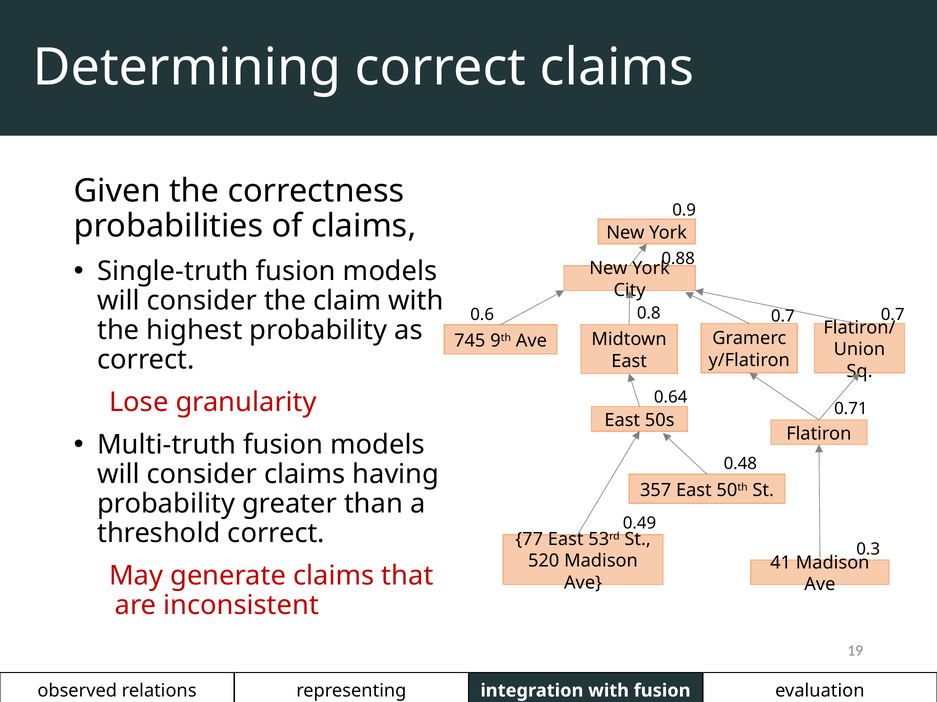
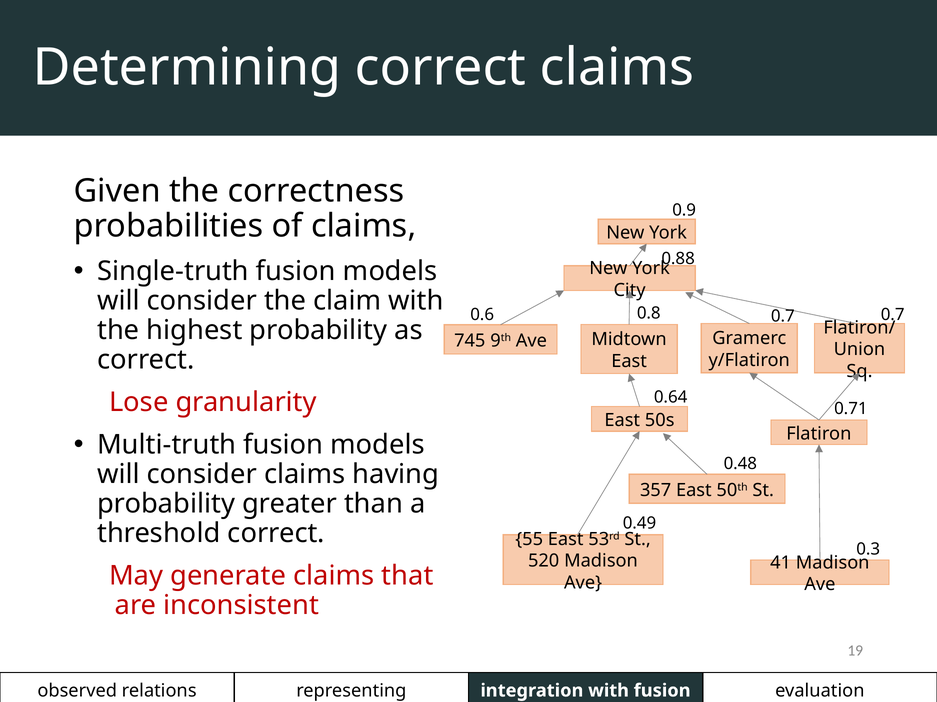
77: 77 -> 55 (529, 540)
